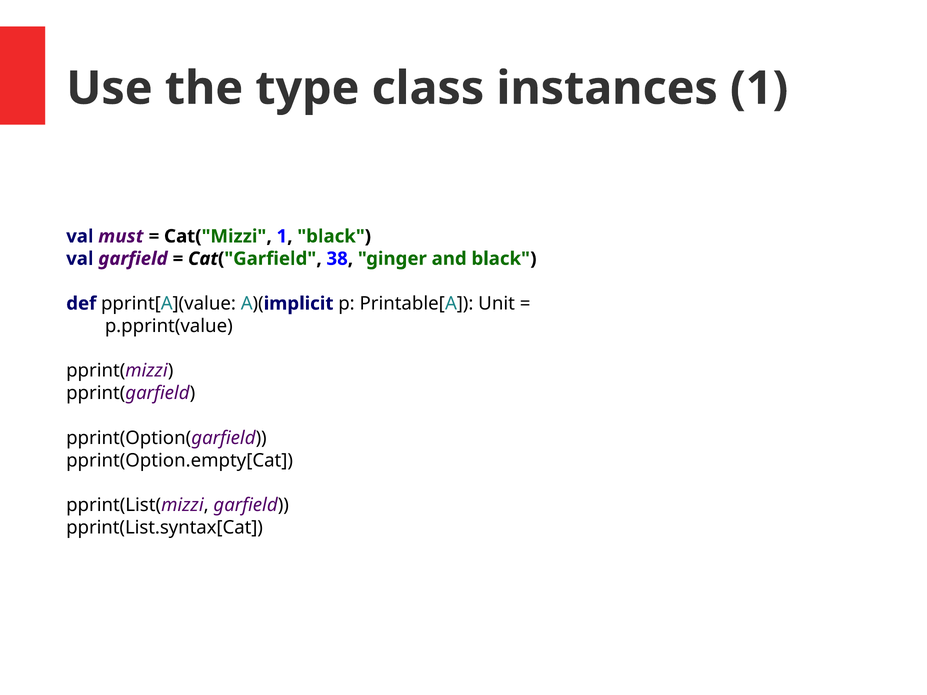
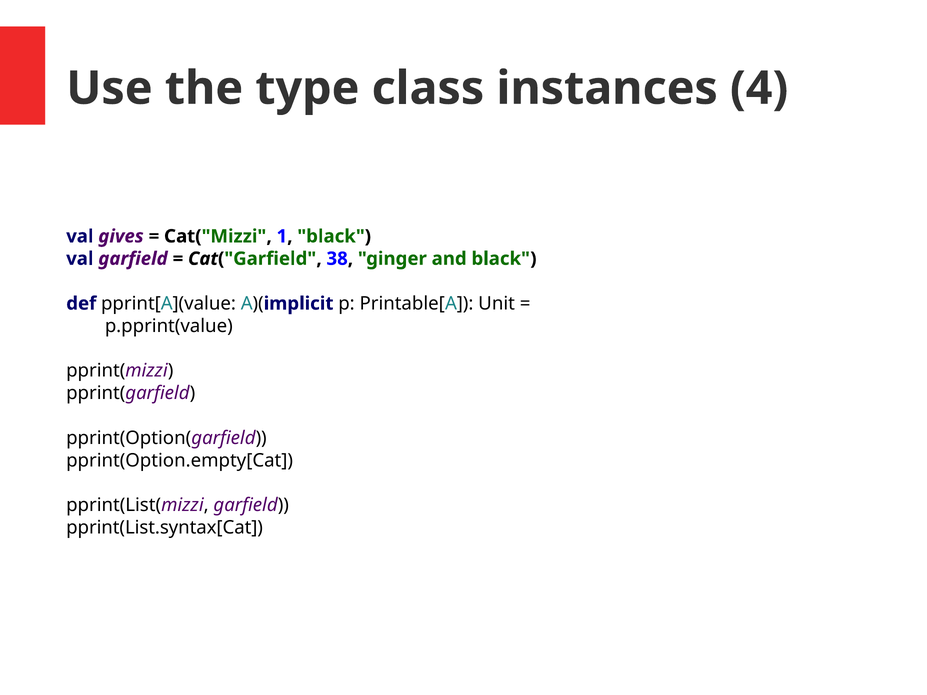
instances 1: 1 -> 4 (759, 88)
must: must -> gives (121, 236)
